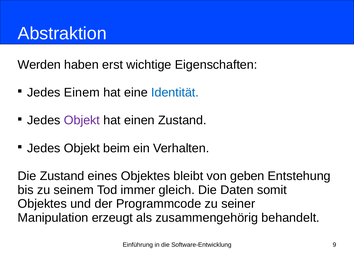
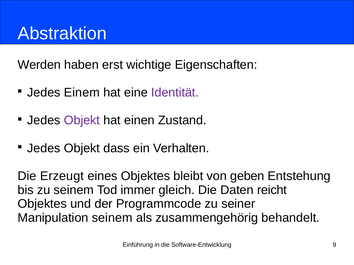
Identität colour: blue -> purple (175, 93)
beim: beim -> dass (117, 148)
Die Zustand: Zustand -> Erzeugt (62, 176)
somit: somit -> reicht (272, 190)
Manipulation erzeugt: erzeugt -> seinem (112, 218)
